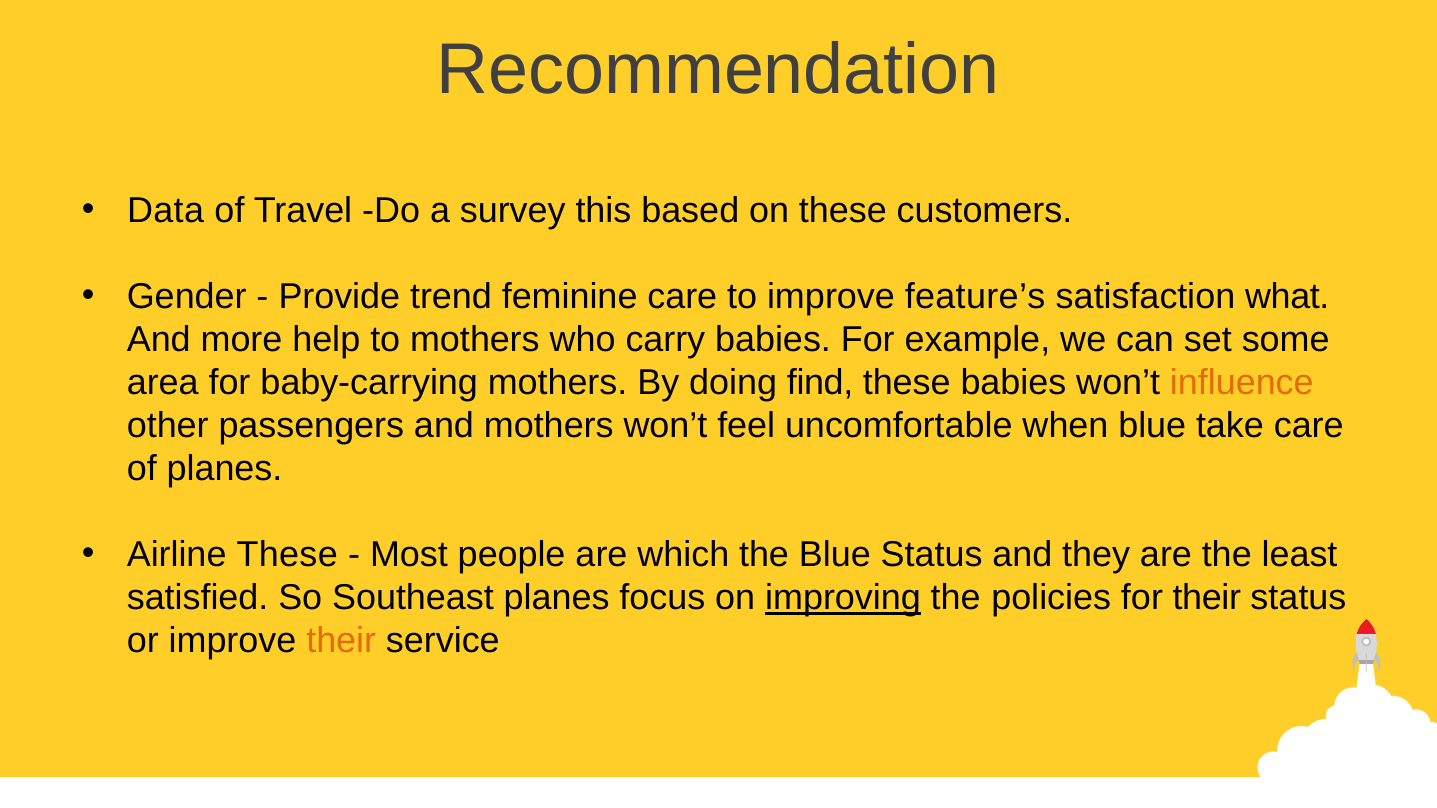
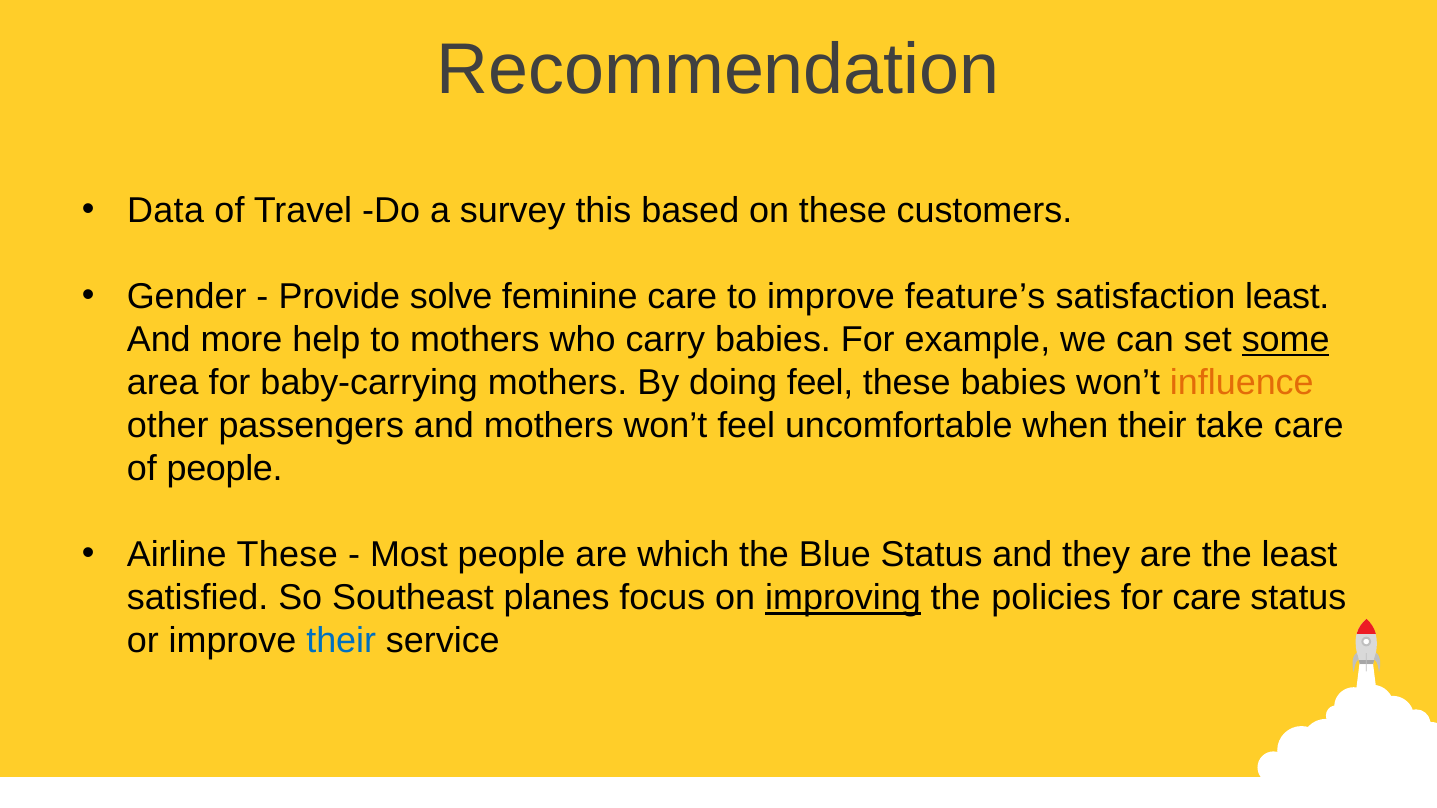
trend: trend -> solve (451, 297)
satisfaction what: what -> least (1287, 297)
some underline: none -> present (1286, 340)
doing find: find -> feel (820, 383)
when blue: blue -> their (1152, 426)
of planes: planes -> people (225, 469)
for their: their -> care (1207, 598)
their colour: orange -> blue (341, 641)
